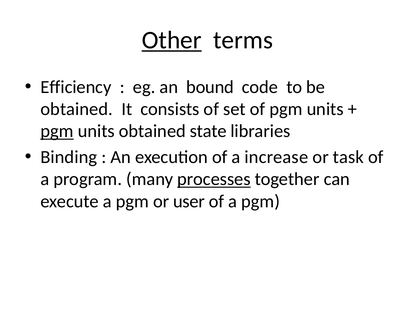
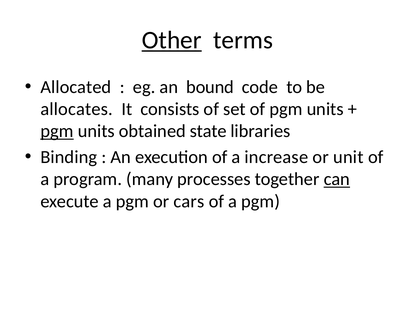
Efficiency: Efficiency -> Allocated (76, 87)
obtained: obtained -> allocates (77, 109)
task: task -> unit (348, 157)
processes underline: present -> none (214, 179)
can underline: none -> present (337, 179)
user: user -> cars (189, 201)
